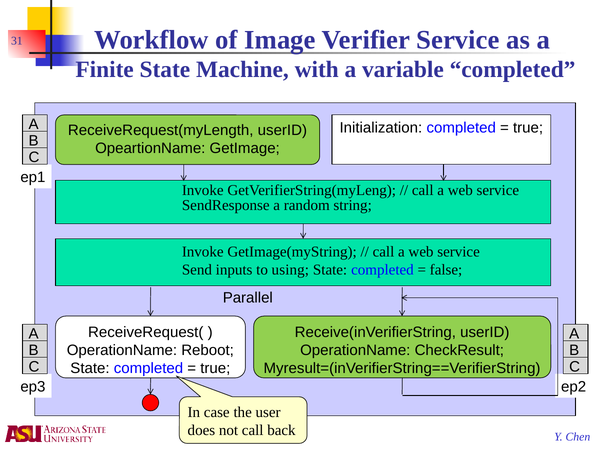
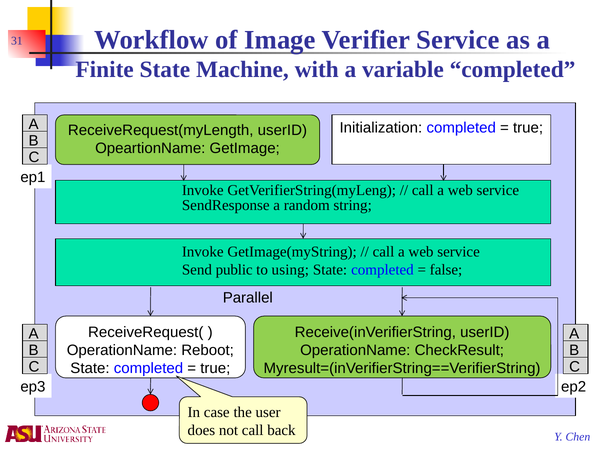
inputs: inputs -> public (234, 270)
